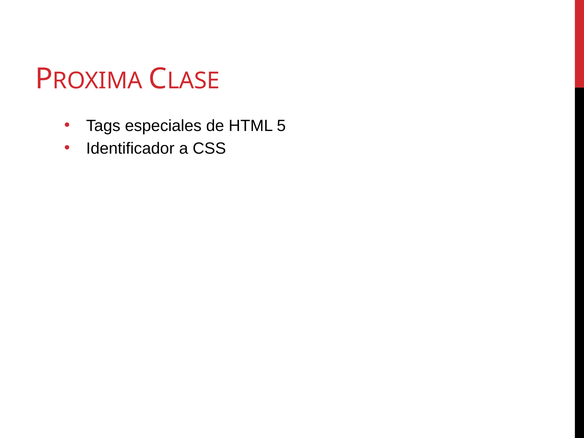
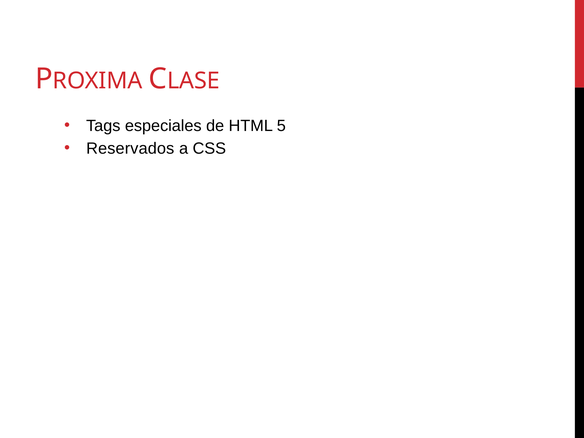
Identificador: Identificador -> Reservados (130, 148)
